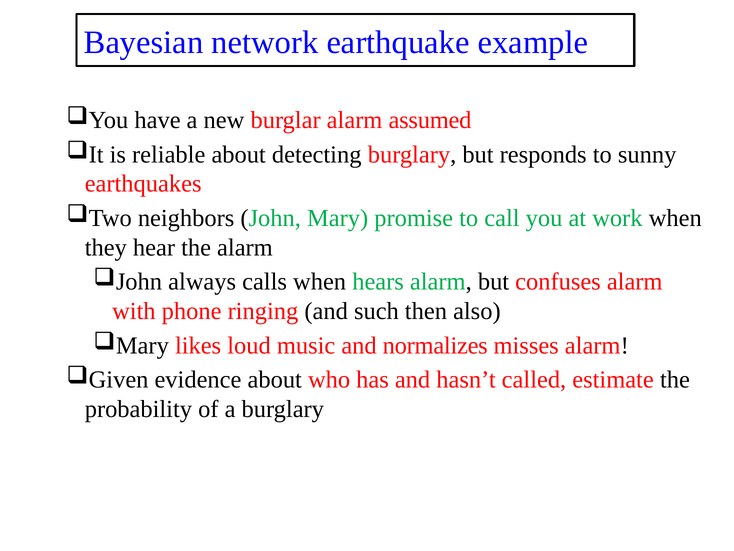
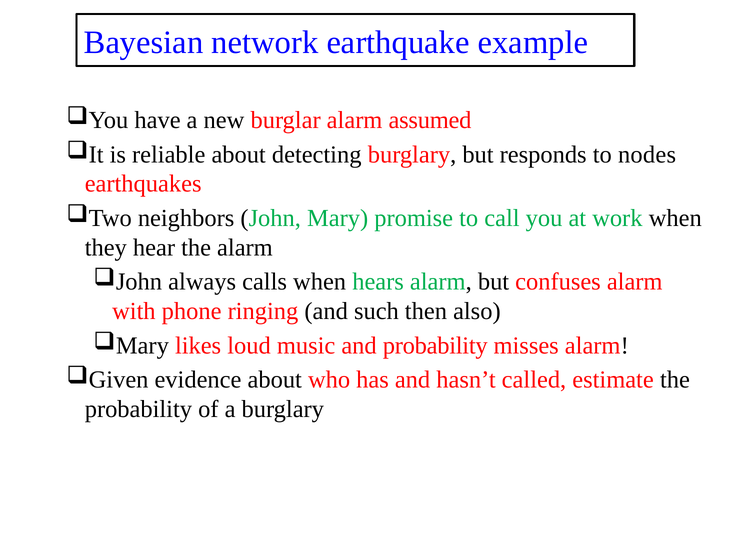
sunny: sunny -> nodes (647, 154)
and normalizes: normalizes -> probability (435, 345)
